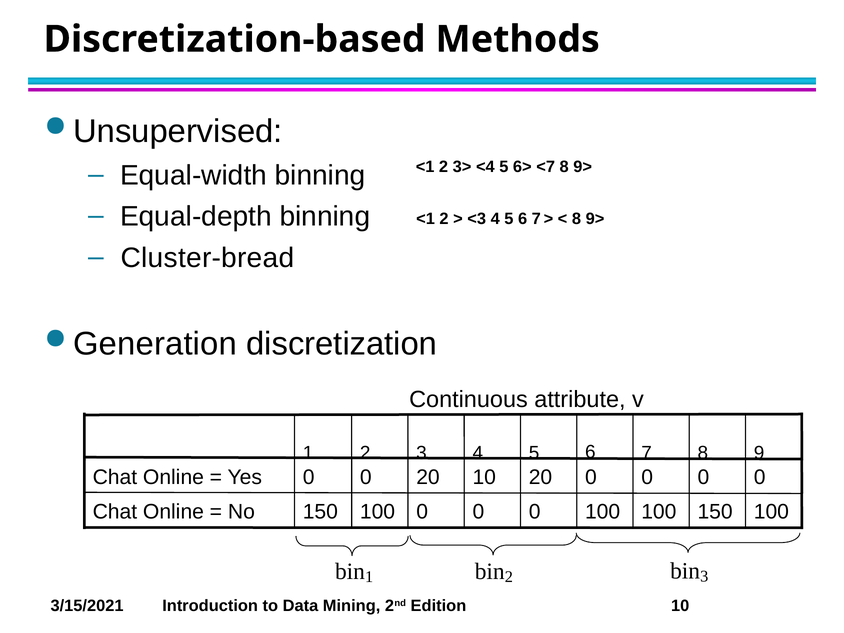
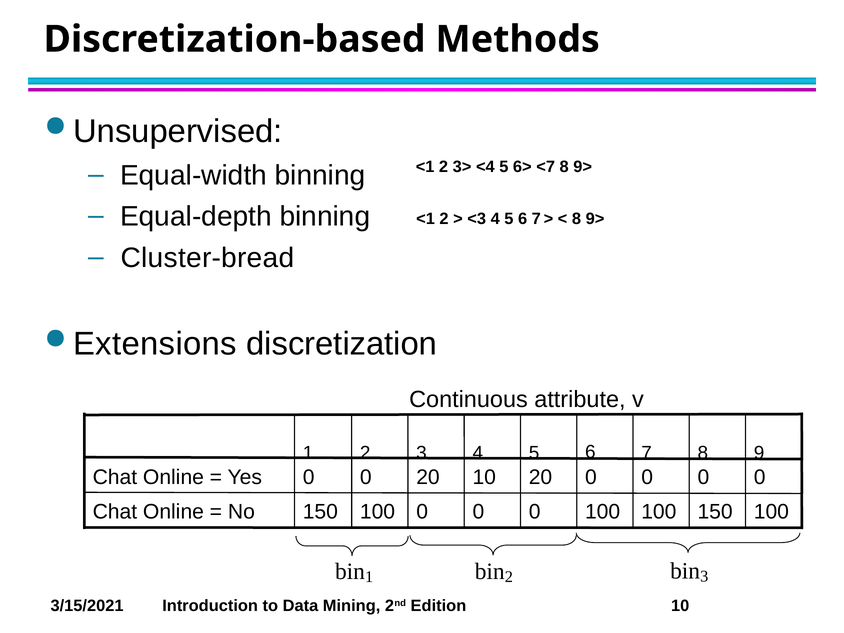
Generation: Generation -> Extensions (155, 344)
